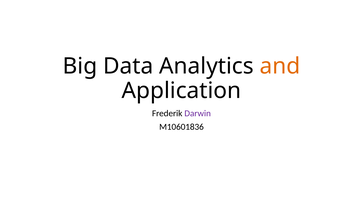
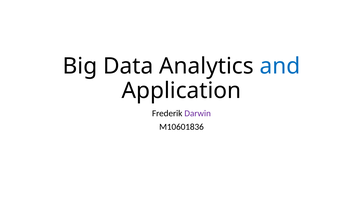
and colour: orange -> blue (280, 66)
